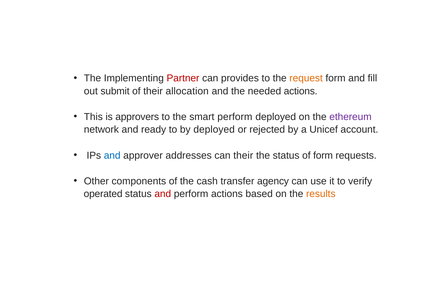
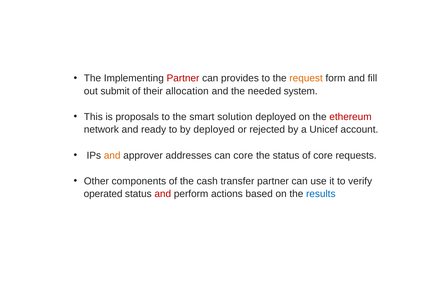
needed actions: actions -> system (301, 91)
approvers: approvers -> proposals (137, 117)
smart perform: perform -> solution (235, 117)
ethereum colour: purple -> red (350, 117)
and colour: blue -> orange (112, 155)
can their: their -> core (243, 155)
of form: form -> core (323, 155)
transfer agency: agency -> partner (273, 181)
results colour: orange -> blue (321, 194)
